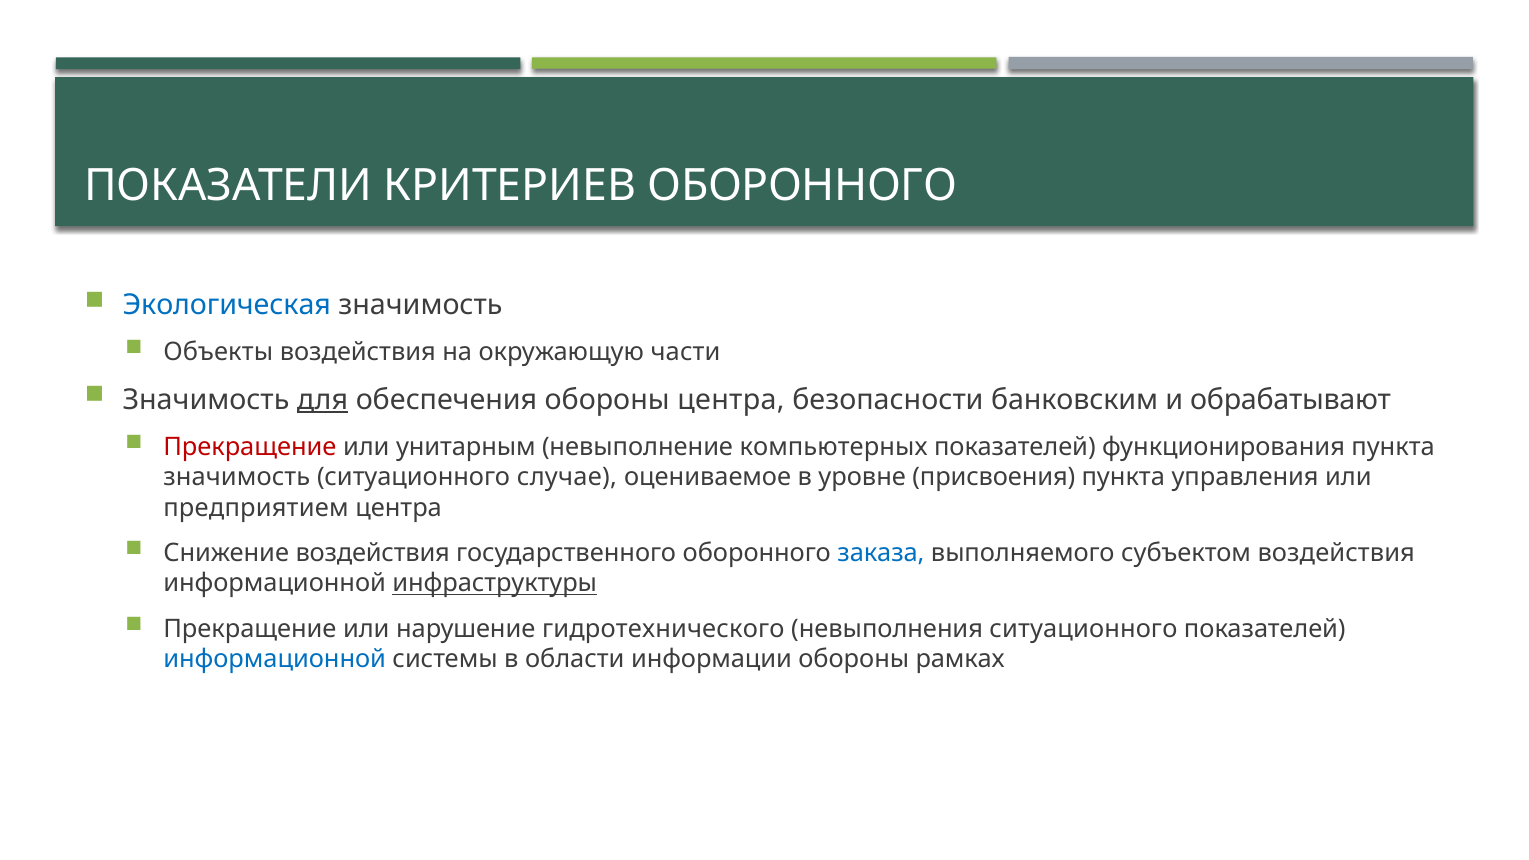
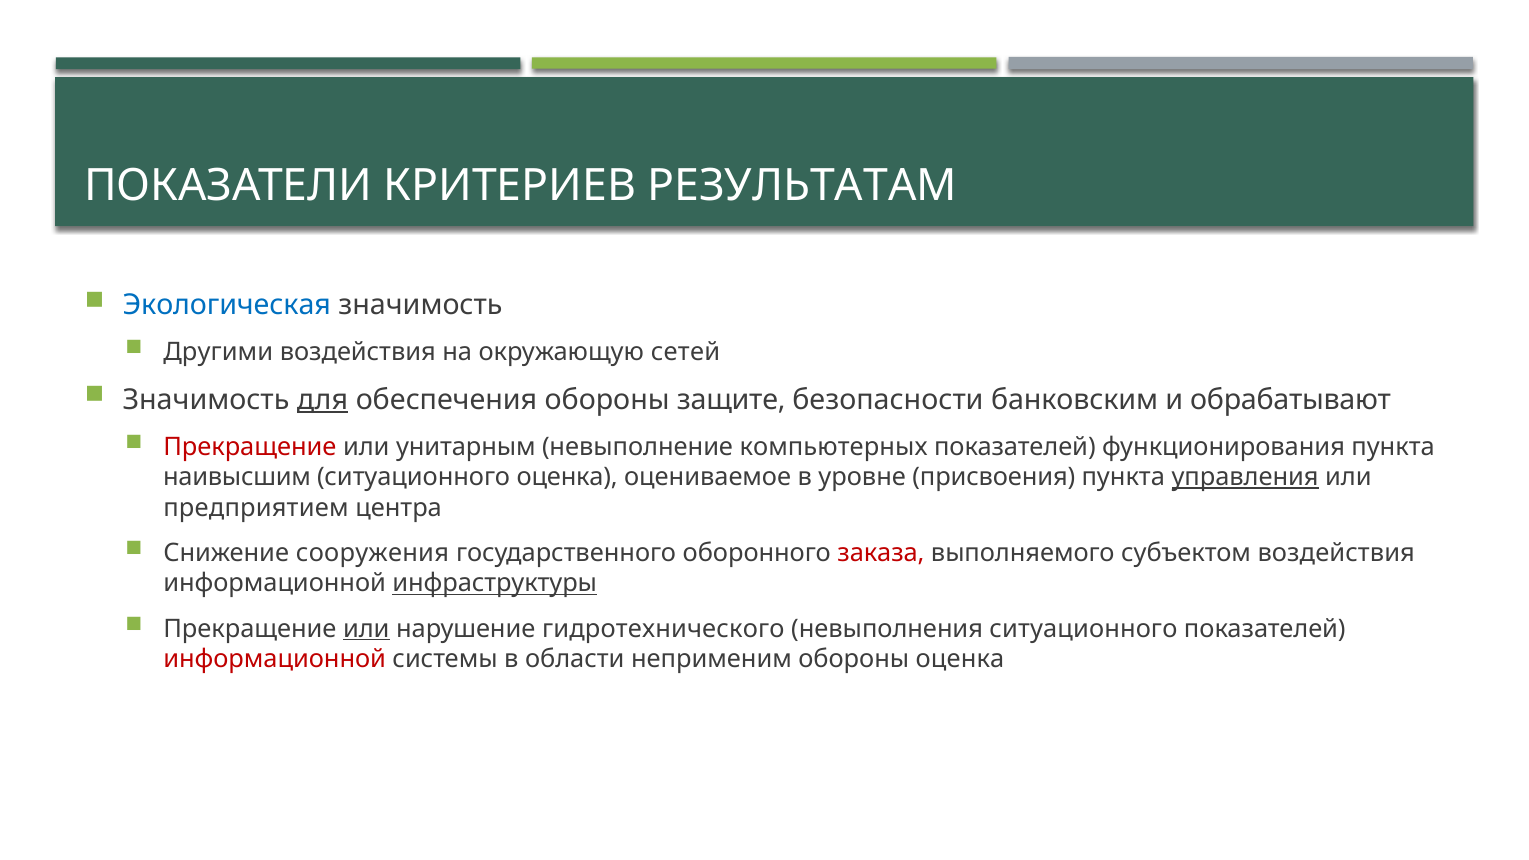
КРИТЕРИЕВ ОБОРОННОГО: ОБОРОННОГО -> РЕЗУЛЬТАТАМ (802, 186)
Объекты: Объекты -> Другими (218, 352)
части: части -> сетей (685, 352)
обороны центра: центра -> защите (731, 400)
значимость: значимость -> наивысшим (237, 477)
ситуационного случае: случае -> оценка (567, 477)
управления underline: none -> present (1245, 477)
Снижение воздействия: воздействия -> сооружения (372, 553)
заказа colour: blue -> red (881, 553)
или underline: none -> present (366, 629)
информационной colour: blue -> red (275, 659)
информации: информации -> неприменим (711, 659)
обороны рамках: рамках -> оценка (960, 659)
